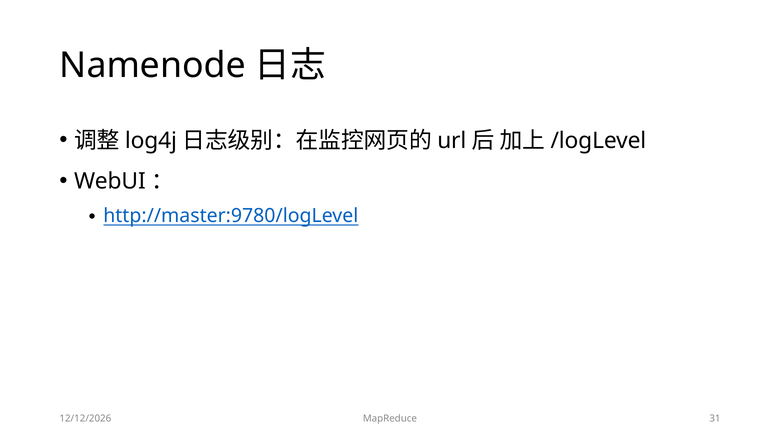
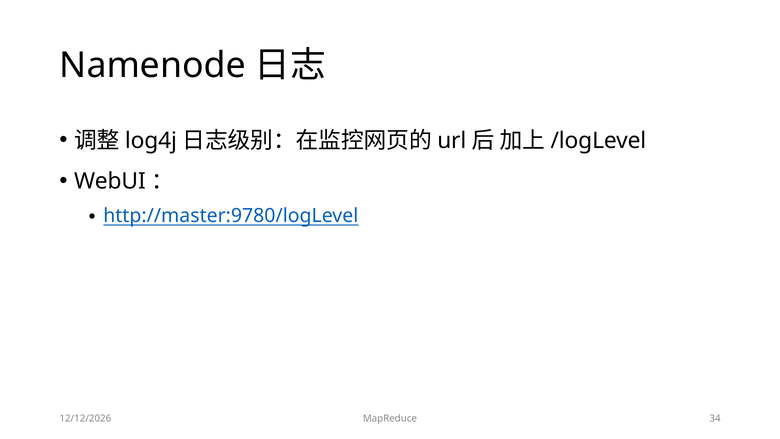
31: 31 -> 34 (715, 418)
